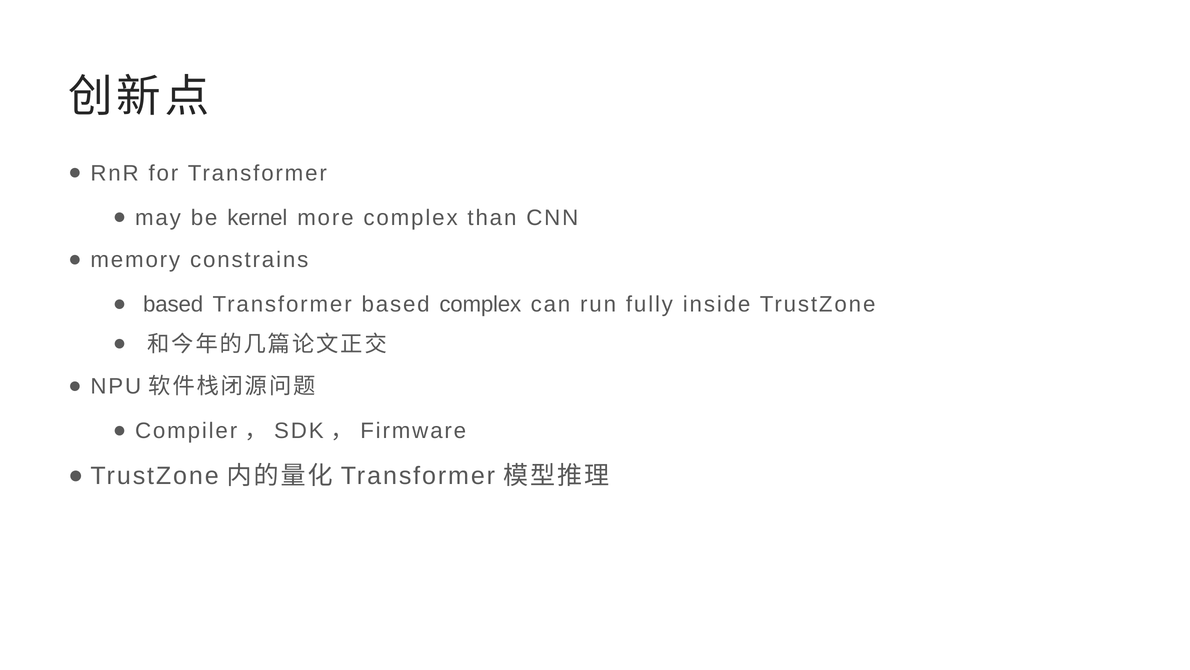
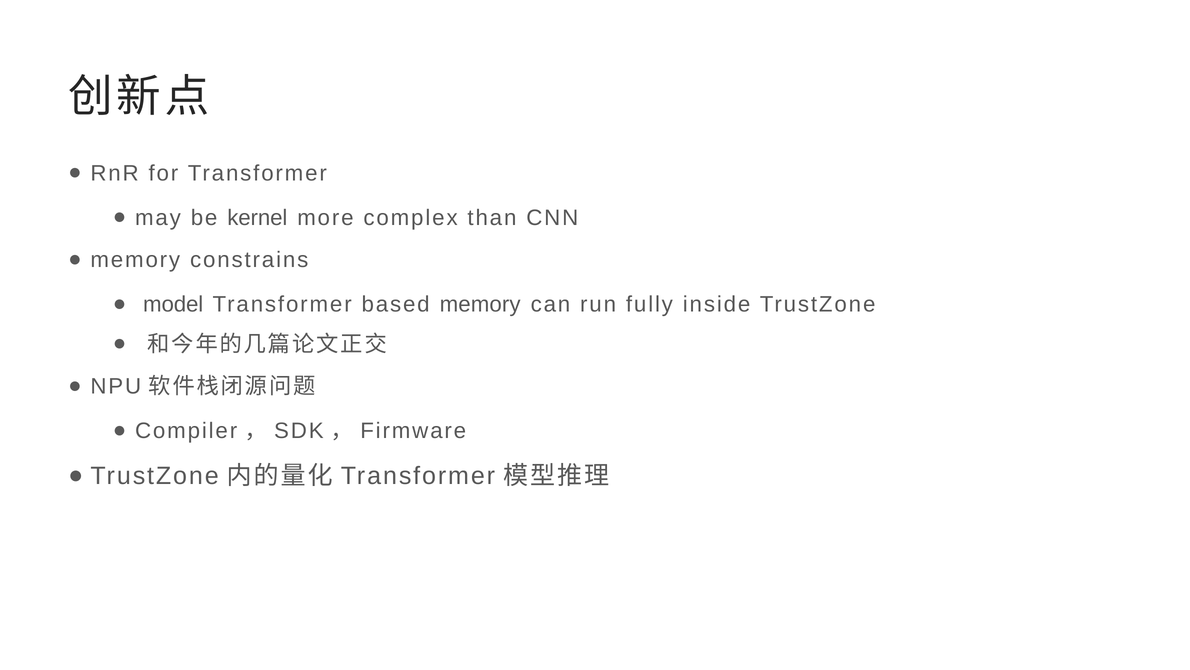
based: based -> model (173, 304)
based complex: complex -> memory (480, 304)
